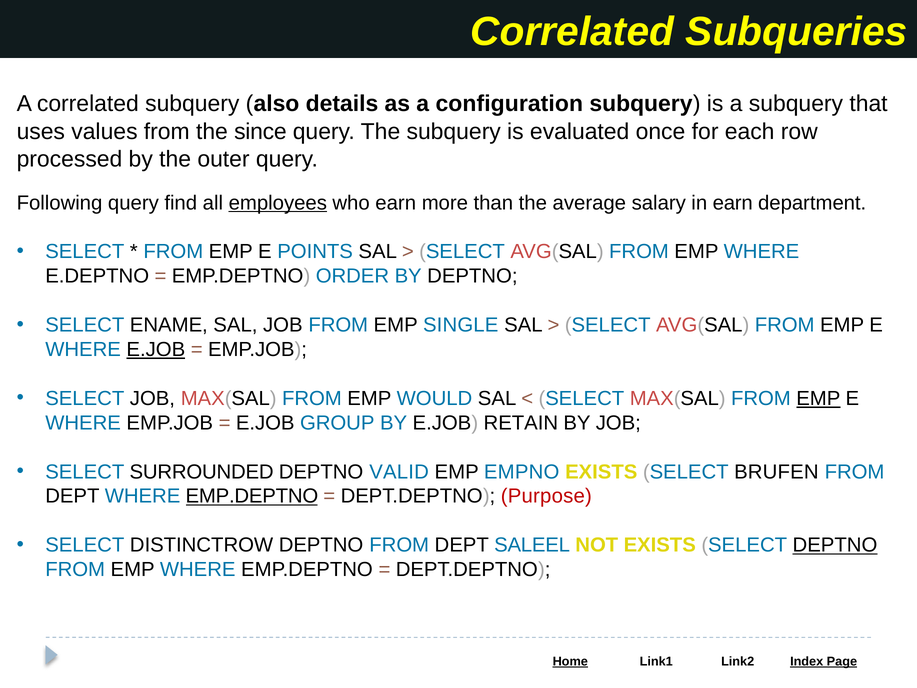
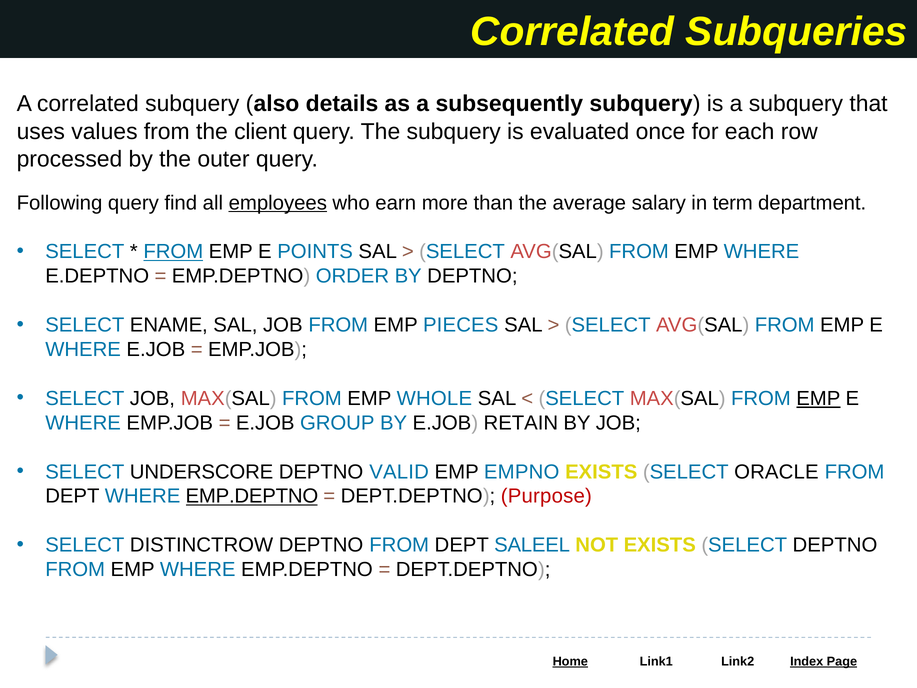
configuration: configuration -> subsequently (509, 104)
since: since -> client (260, 131)
in earn: earn -> term (733, 203)
FROM underline: none -> present (173, 252)
SINGLE: SINGLE -> PIECES (461, 325)
E.JOB underline: present -> none (156, 349)
WOULD: WOULD -> WHOLE (434, 398)
SURROUNDED: SURROUNDED -> UNDERSCORE (202, 472)
BRUFEN: BRUFEN -> ORACLE (776, 472)
DEPTNO underline: present -> none (835, 545)
